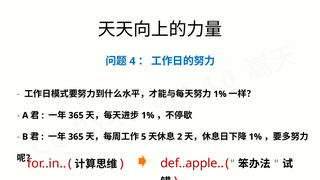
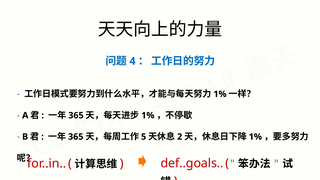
def..apple: def..apple -> def..goals (192, 163)
